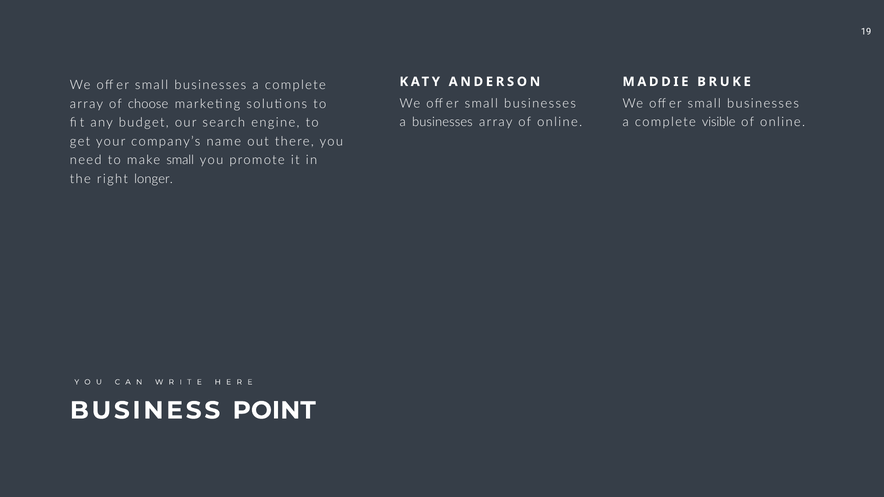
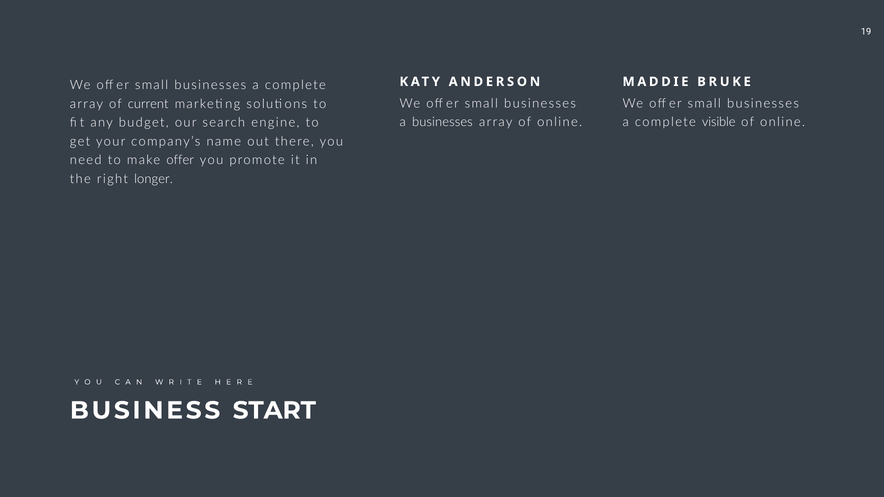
choose: choose -> current (148, 104)
make small: small -> offer (180, 160)
POINT: POINT -> START (274, 411)
